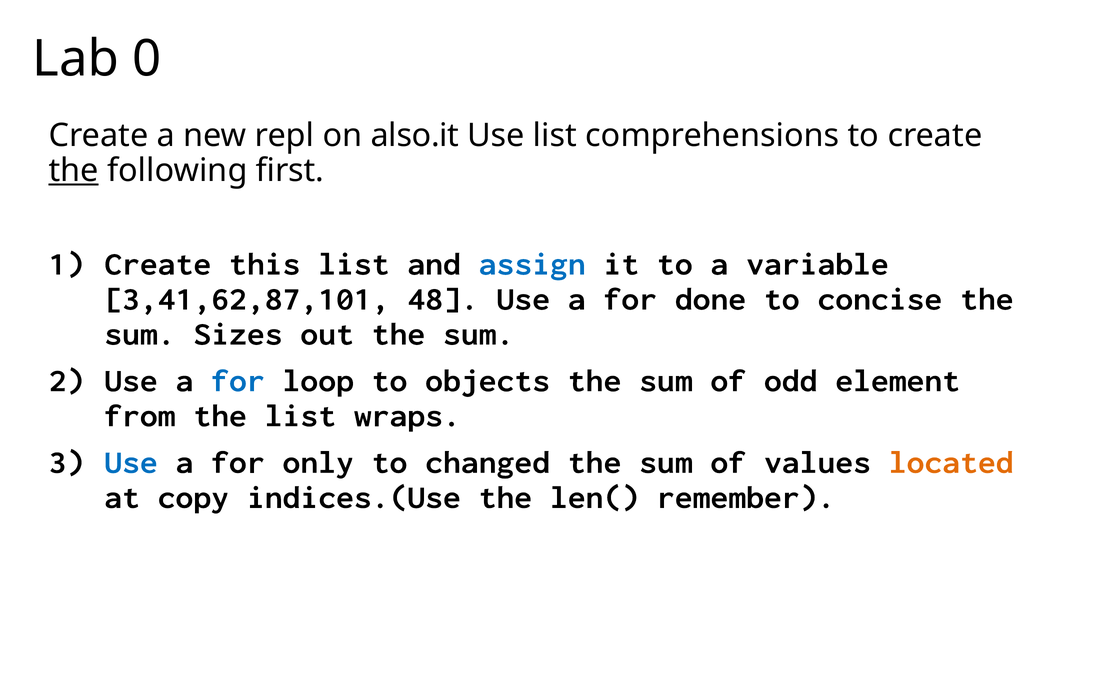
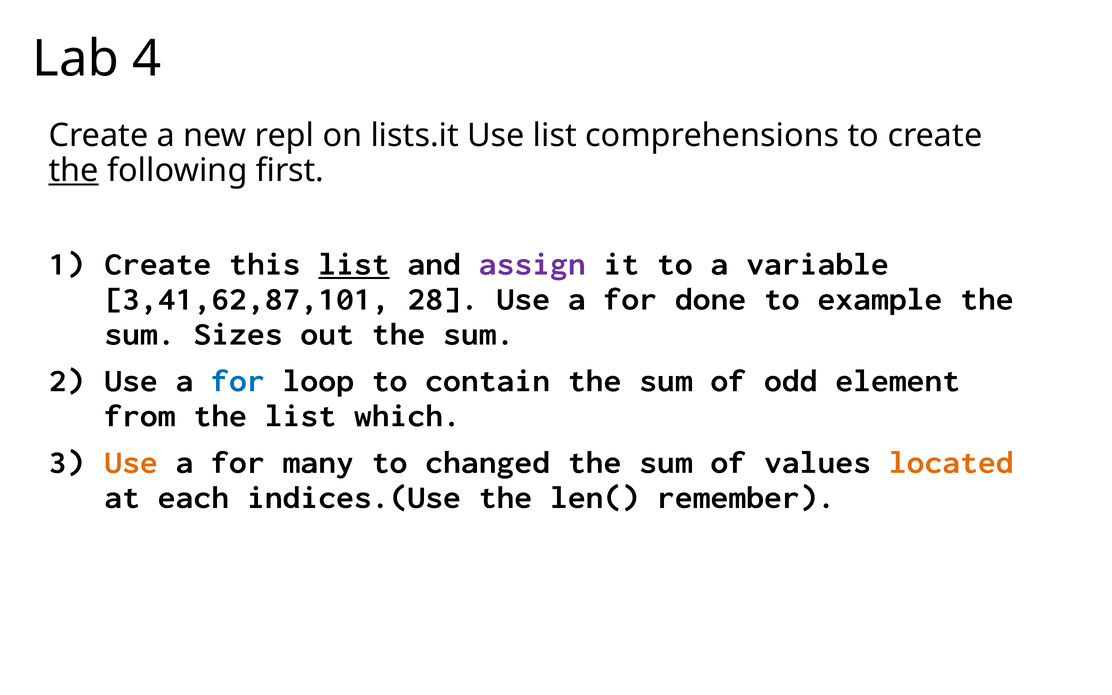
0: 0 -> 4 (147, 59)
also.it: also.it -> lists.it (415, 136)
list underline: none -> present (354, 264)
assign colour: blue -> purple (532, 264)
48: 48 -> 28 (443, 299)
concise: concise -> example (880, 299)
objects: objects -> contain (488, 381)
wraps: wraps -> which (407, 416)
Use colour: blue -> orange (131, 462)
only: only -> many (318, 462)
copy: copy -> each (193, 497)
